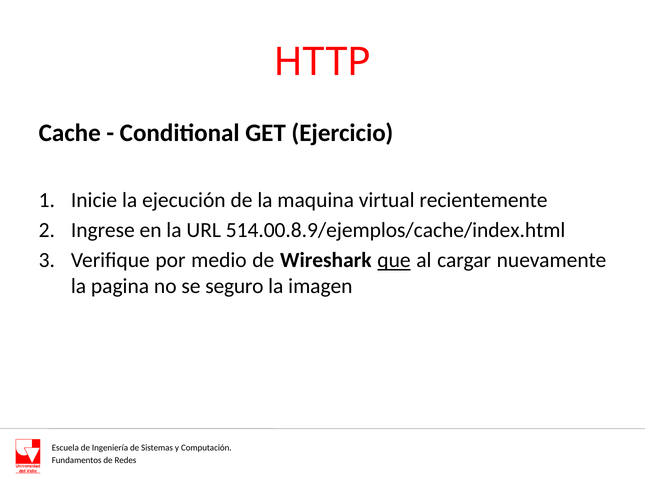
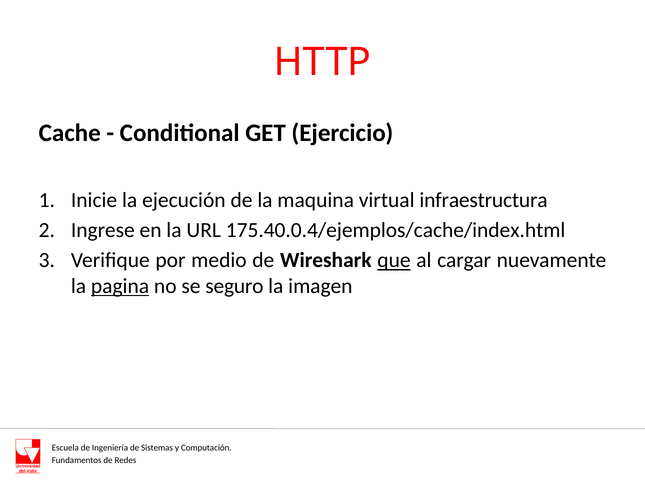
recientemente: recientemente -> infraestructura (484, 200)
514.00.8.9/ejemplos/cache/index.html: 514.00.8.9/ejemplos/cache/index.html -> 175.40.0.4/ejemplos/cache/index.html (396, 230)
pagina underline: none -> present (120, 286)
